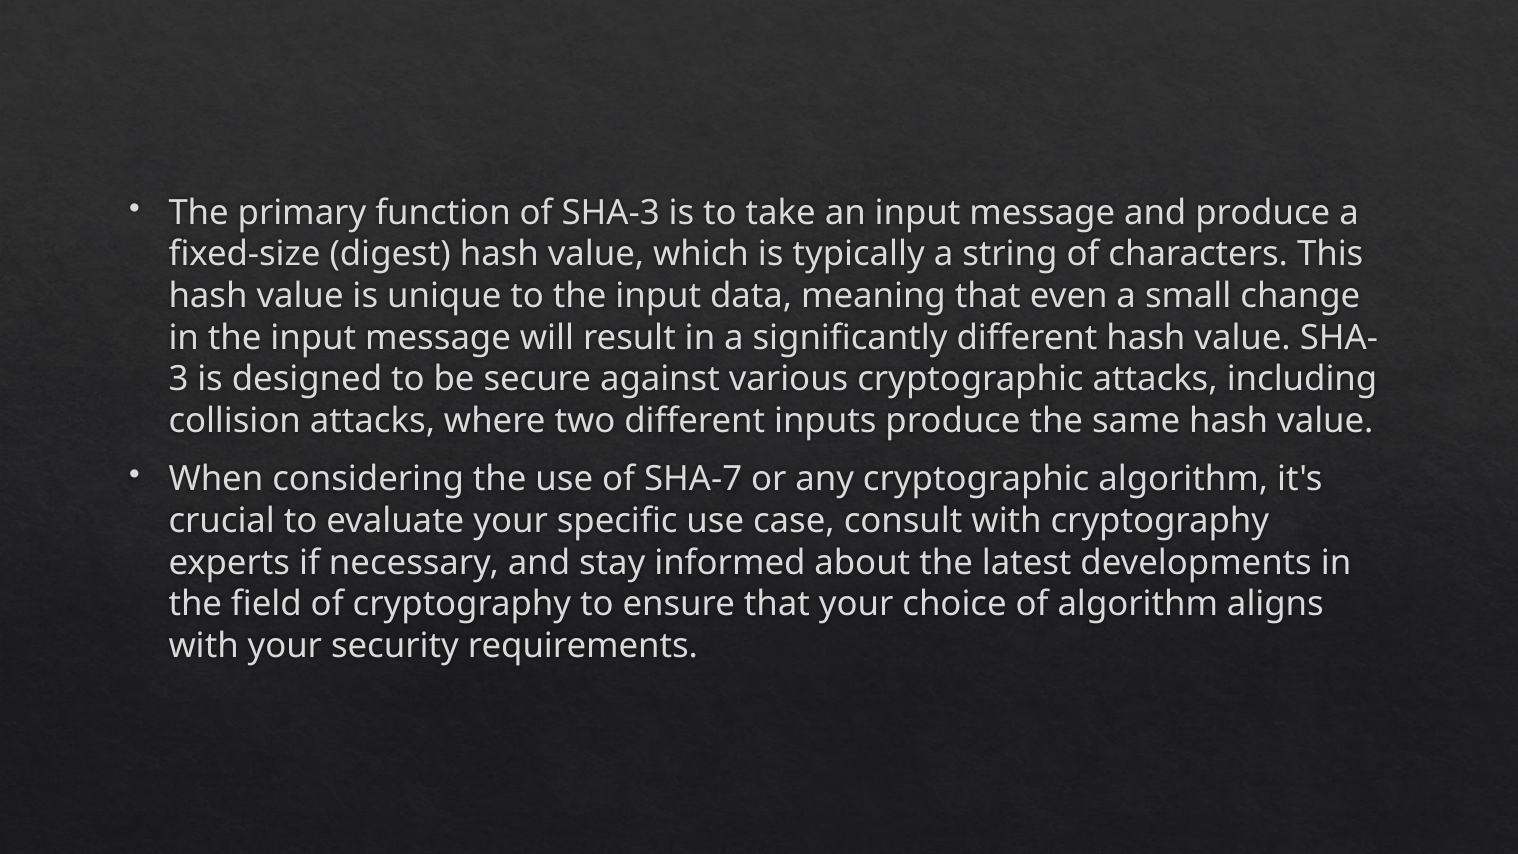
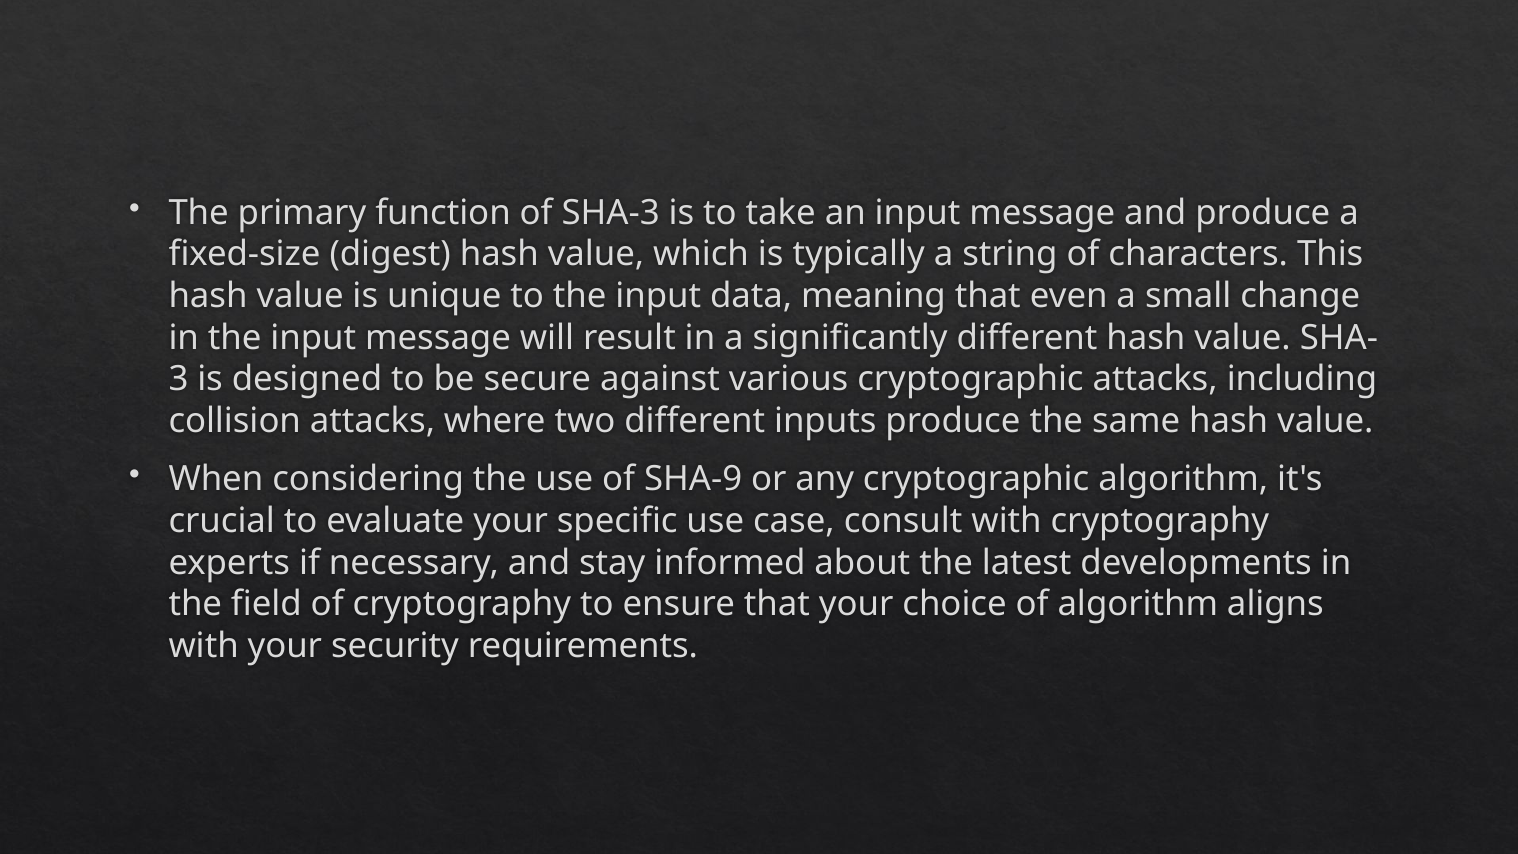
SHA-7: SHA-7 -> SHA-9 (693, 479)
